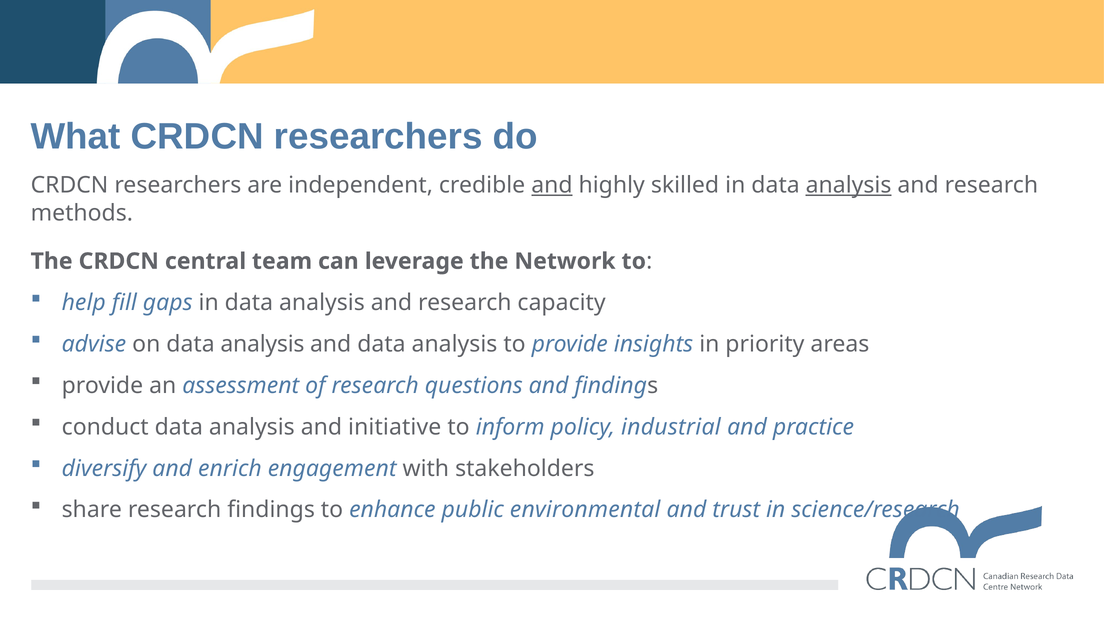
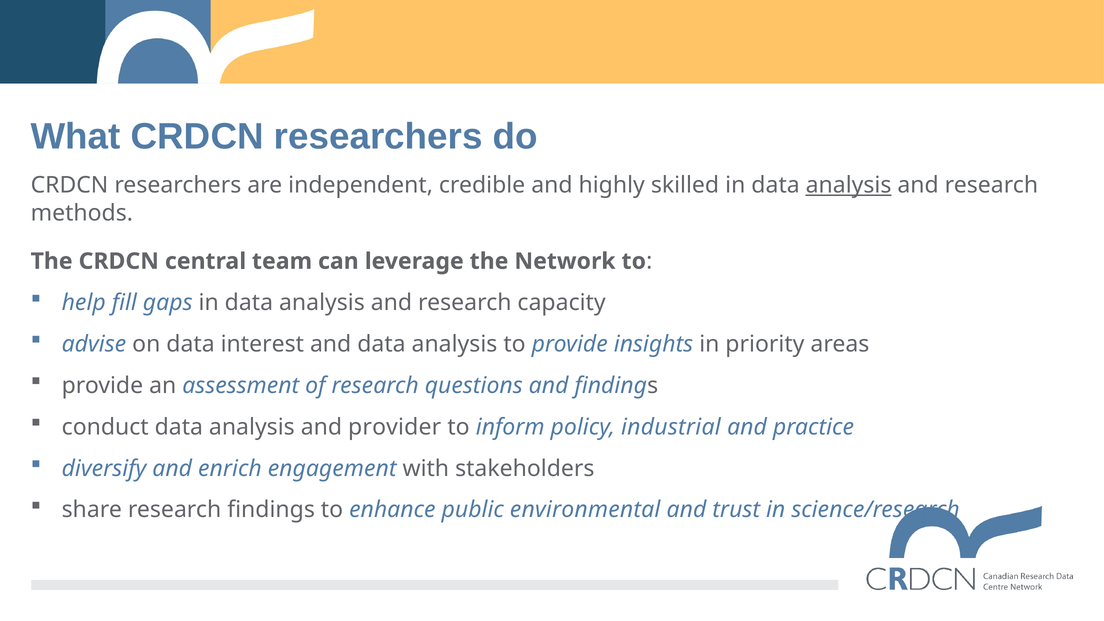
and underline: present -> none (552, 185)
on data analysis: analysis -> interest (262, 344)
initiative: initiative -> provider (395, 427)
